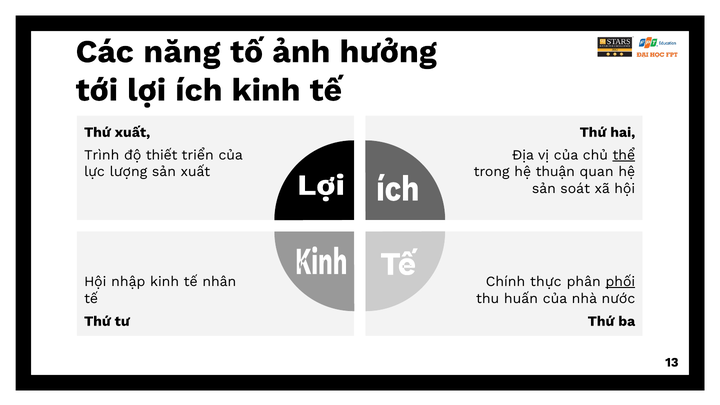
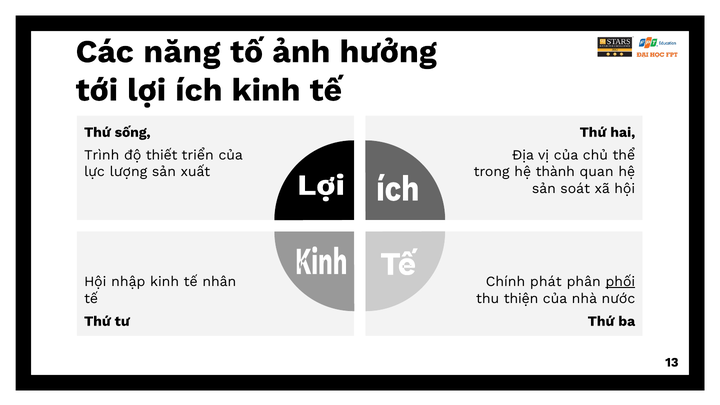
Thứ xuất: xuất -> sống (133, 132)
thể underline: present -> none (624, 155)
thuận: thuận -> thành (555, 172)
thực: thực -> phát (546, 282)
huấn: huấn -> thiện (521, 298)
